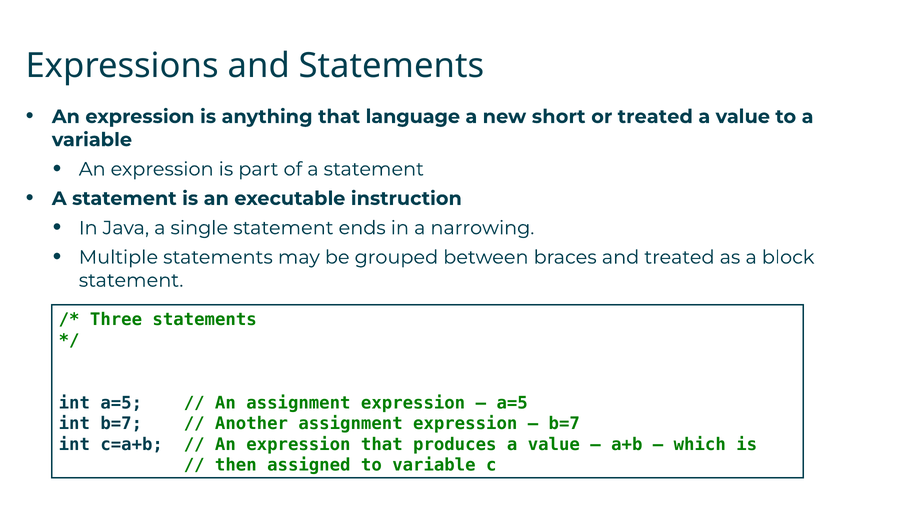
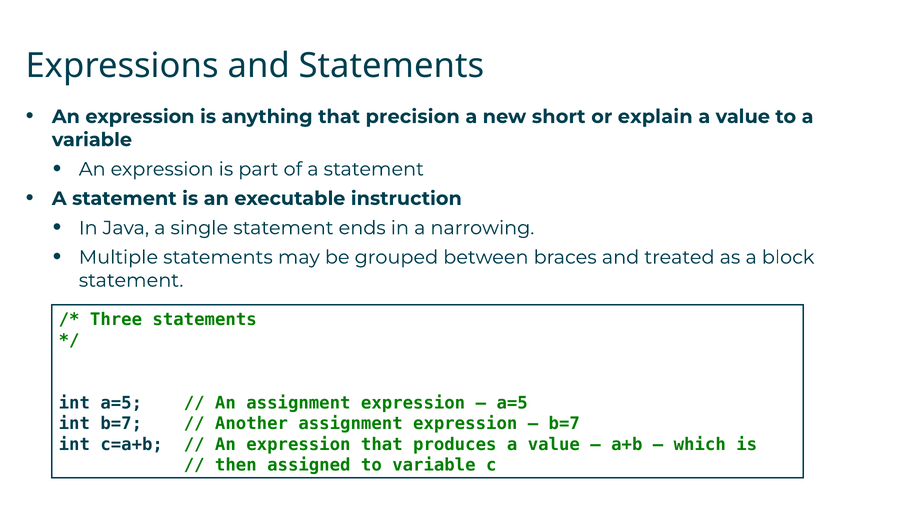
language: language -> precision (413, 117)
or treated: treated -> explain (655, 117)
